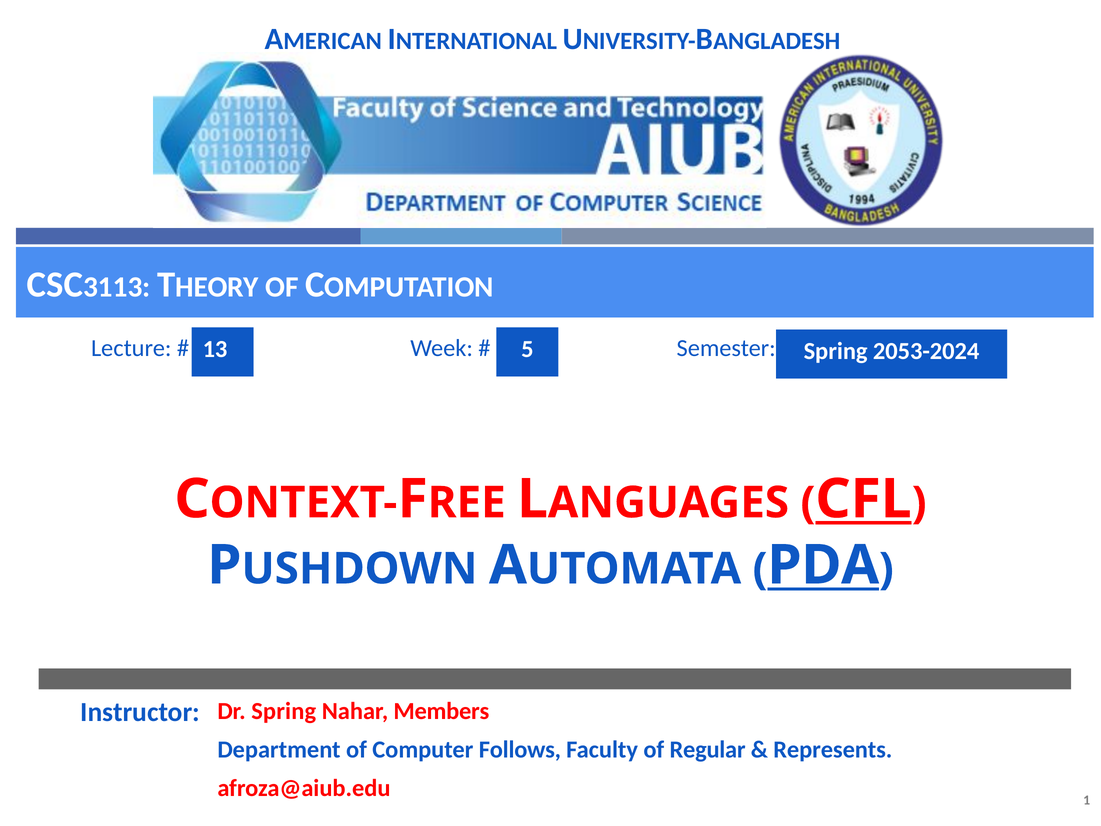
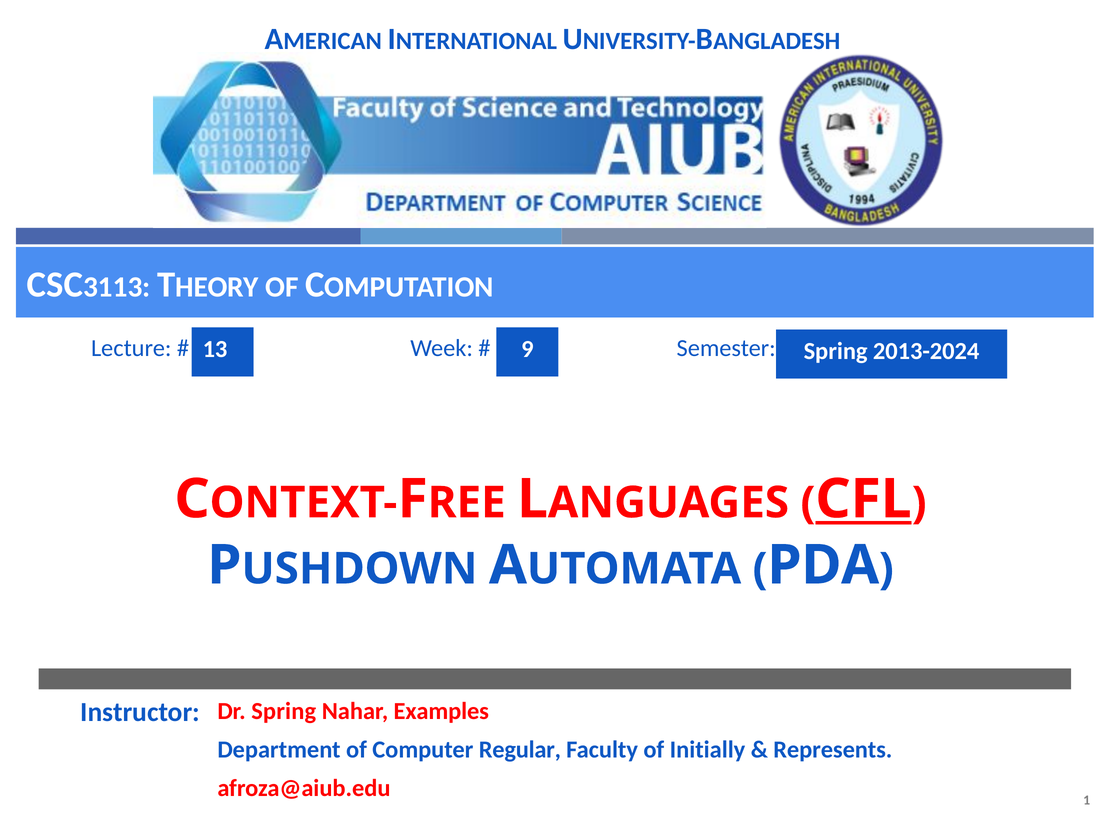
5: 5 -> 9 (527, 349)
2053-2024: 2053-2024 -> 2013-2024 (926, 351)
PDA underline: present -> none (823, 565)
Members: Members -> Examples (441, 711)
Follows: Follows -> Regular (520, 750)
Regular: Regular -> Initially (707, 750)
